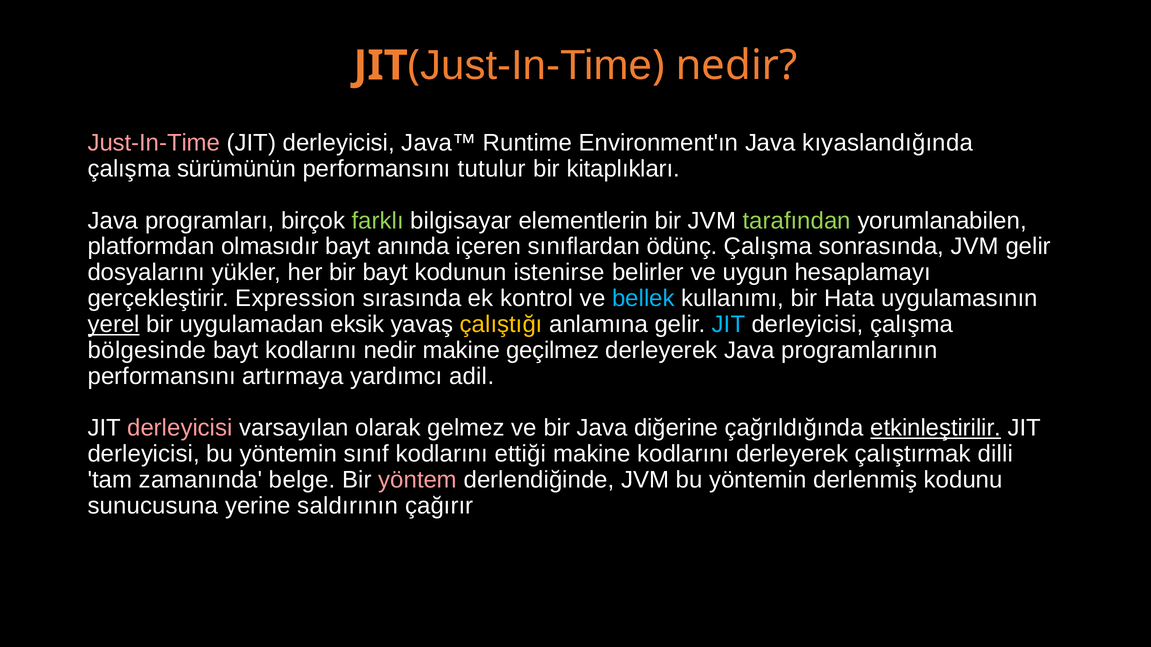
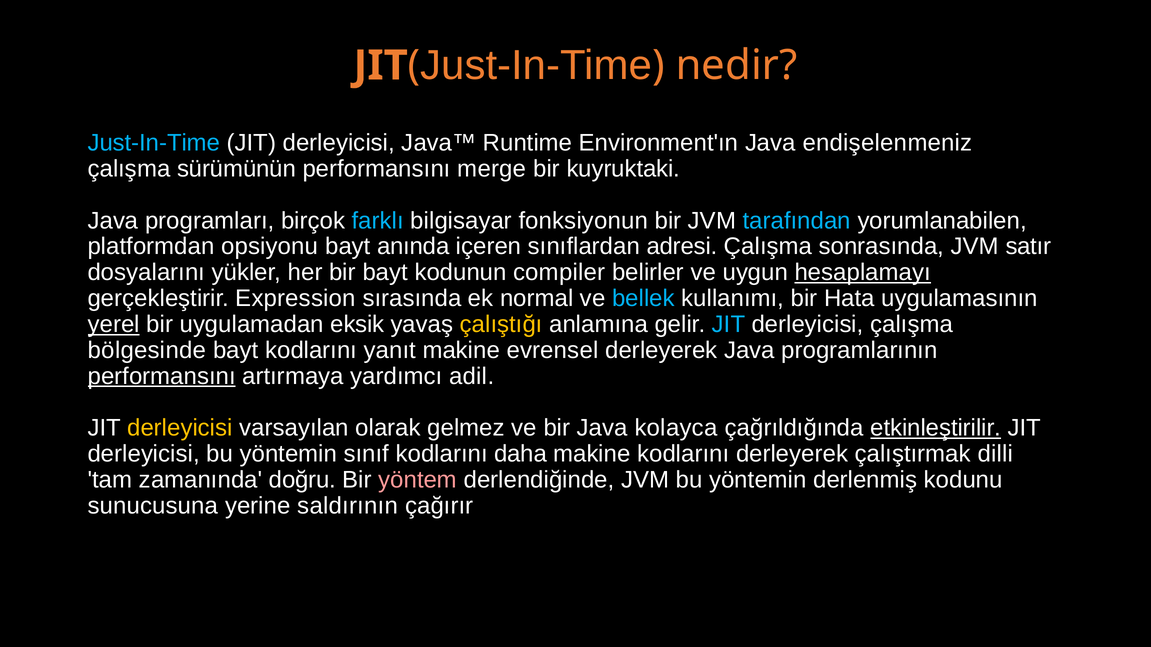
Just-In-Time colour: pink -> light blue (154, 143)
kıyaslandığında: kıyaslandığında -> endişelenmeniz (888, 143)
tutulur: tutulur -> merge (492, 169)
kitaplıkları: kitaplıkları -> kuyruktaki (623, 169)
farklı colour: light green -> light blue (378, 221)
elementlerin: elementlerin -> fonksiyonun (583, 221)
tarafından colour: light green -> light blue (797, 221)
olmasıdır: olmasıdır -> opsiyonu (270, 247)
ödünç: ödünç -> adresi (682, 247)
JVM gelir: gelir -> satır (1028, 247)
istenirse: istenirse -> compiler (559, 273)
hesaplamayı underline: none -> present (863, 273)
kontrol: kontrol -> normal (537, 299)
kodlarını nedir: nedir -> yanıt (390, 350)
geçilmez: geçilmez -> evrensel (553, 350)
performansını underline: none -> present (162, 376)
derleyicisi colour: pink -> yellow (180, 428)
diğerine: diğerine -> kolayca (676, 428)
ettiği: ettiği -> daha (521, 454)
belge: belge -> doğru (302, 480)
